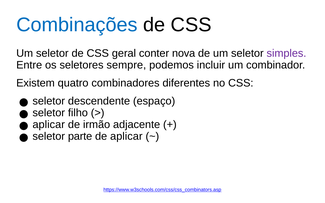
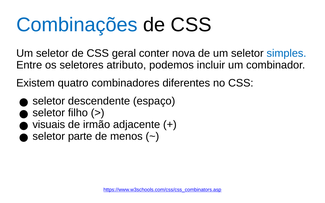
simples colour: purple -> blue (286, 53)
sempre: sempre -> atributo (126, 65)
aplicar: aplicar -> visuais (49, 125)
de aplicar: aplicar -> menos (126, 136)
